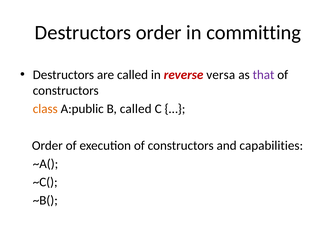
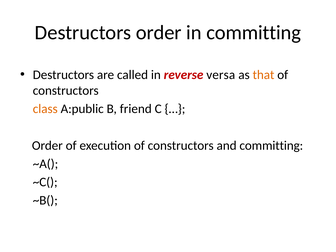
that colour: purple -> orange (264, 75)
B called: called -> friend (136, 109)
and capabilities: capabilities -> committing (271, 145)
